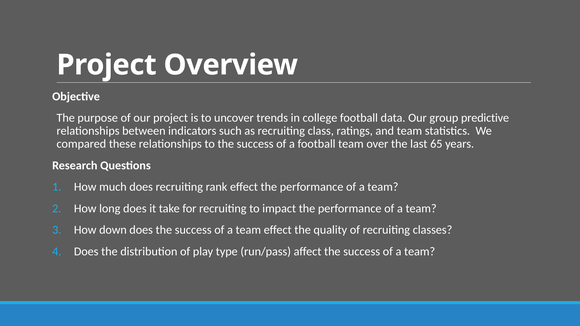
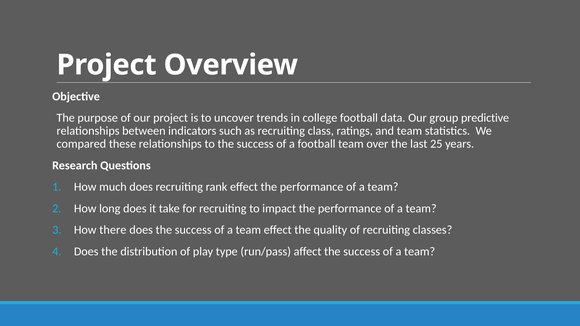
65: 65 -> 25 (436, 144)
down: down -> there (113, 230)
